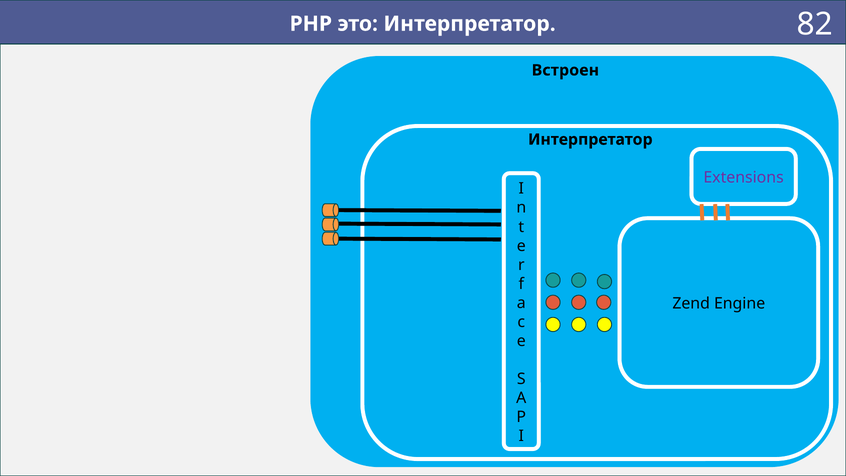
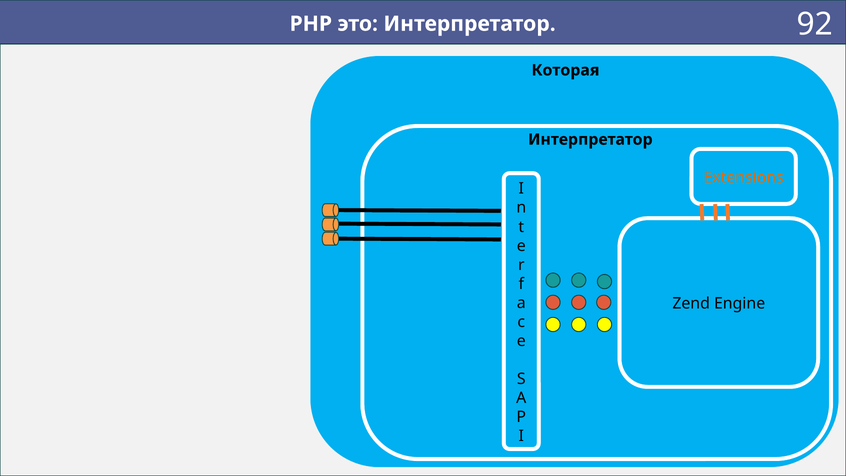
82: 82 -> 92 (815, 24)
Встроен: Встроен -> Которая (565, 70)
Extensions colour: purple -> orange (744, 177)
